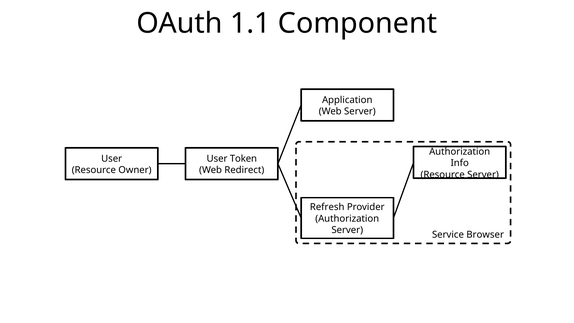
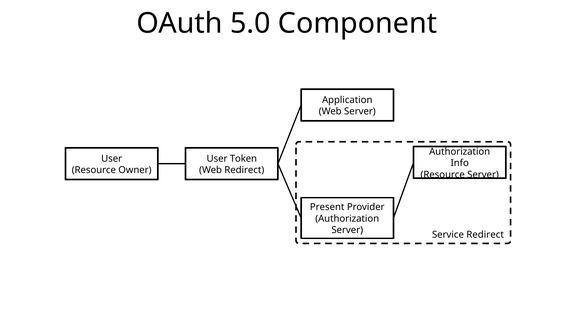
1.1: 1.1 -> 5.0 (250, 23)
Refresh: Refresh -> Present (327, 207)
Service Browser: Browser -> Redirect (485, 235)
